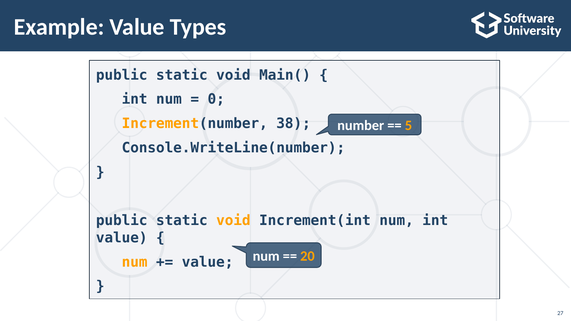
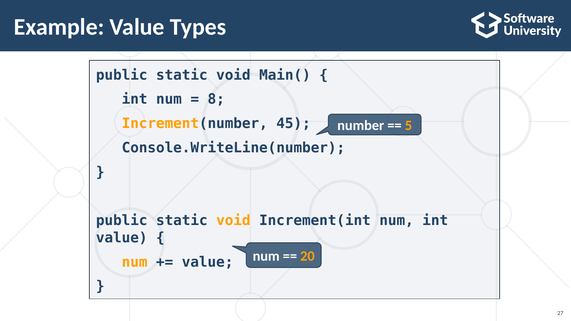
0: 0 -> 8 (216, 99)
38: 38 -> 45 (293, 124)
